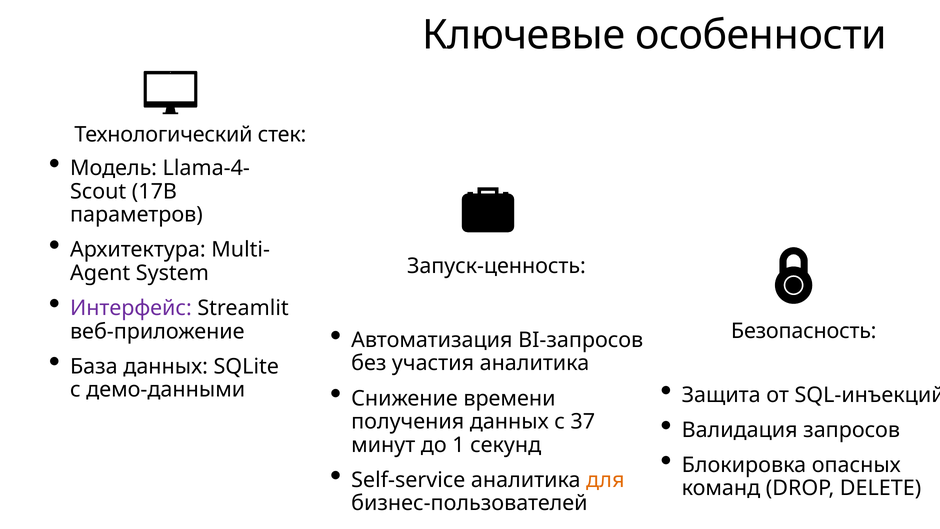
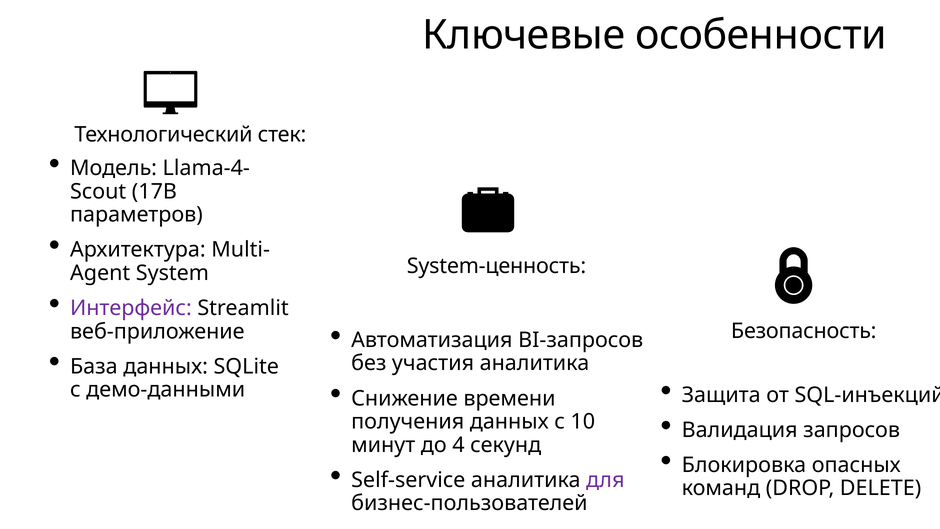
Запуск-ценность: Запуск-ценность -> System-ценность (497, 266)
37: 37 -> 10 (583, 421)
1: 1 -> 4 (459, 445)
для colour: orange -> purple (605, 480)
